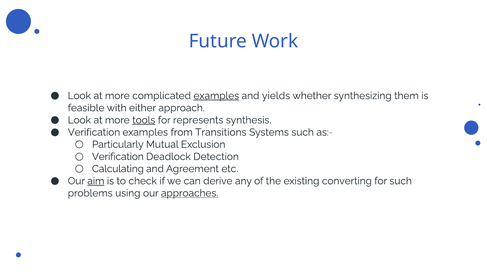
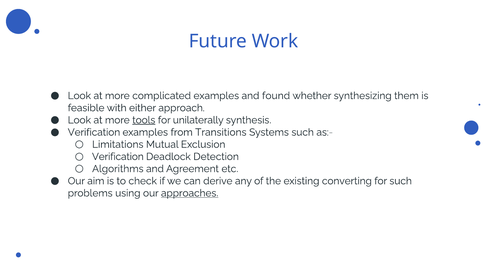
examples underline: present -> none (216, 96)
yields: yields -> found (276, 96)
represents: represents -> unilaterally (198, 120)
Particularly: Particularly -> Limitations (118, 144)
Calculating: Calculating -> Algorithms (118, 169)
aim underline: present -> none (96, 181)
